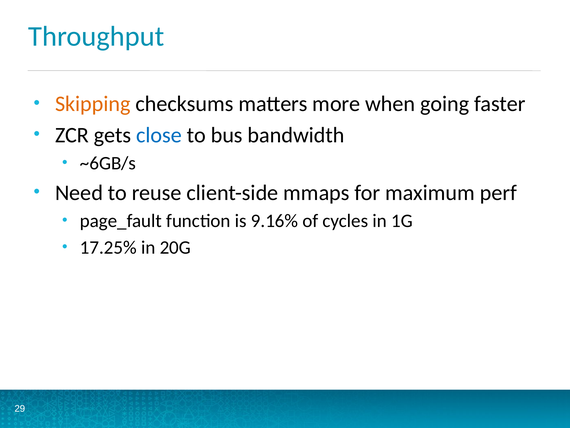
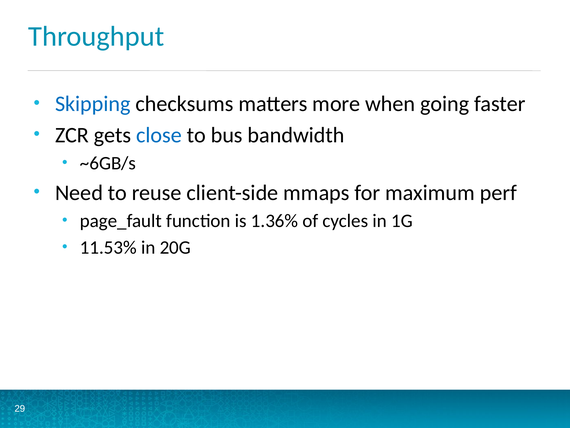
Skipping colour: orange -> blue (93, 104)
9.16%: 9.16% -> 1.36% (275, 221)
17.25%: 17.25% -> 11.53% (108, 247)
